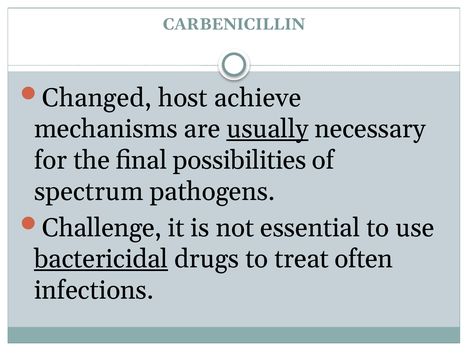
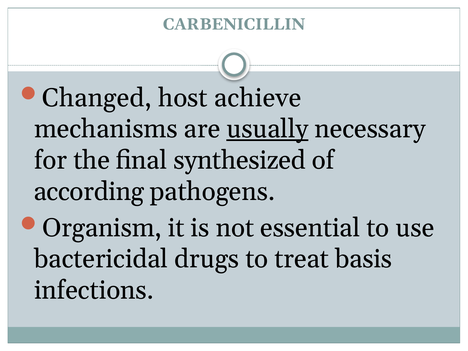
possibilities: possibilities -> synthesized (240, 160)
spectrum: spectrum -> according (89, 191)
Challenge: Challenge -> Organism (102, 228)
bactericidal underline: present -> none (101, 259)
often: often -> basis (364, 259)
